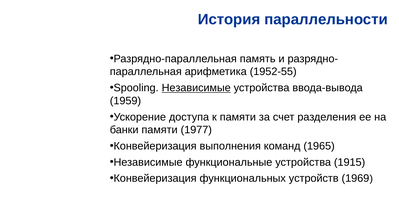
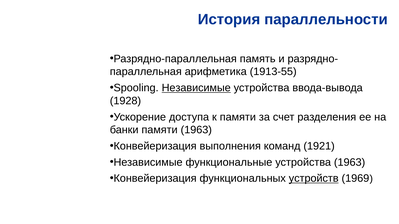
1952-55: 1952-55 -> 1913-55 (273, 72)
1959: 1959 -> 1928 (125, 101)
памяти 1977: 1977 -> 1963 (196, 130)
1965: 1965 -> 1921 (319, 146)
устройства 1915: 1915 -> 1963 (350, 163)
устройств underline: none -> present (314, 179)
